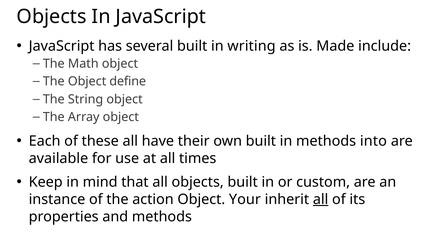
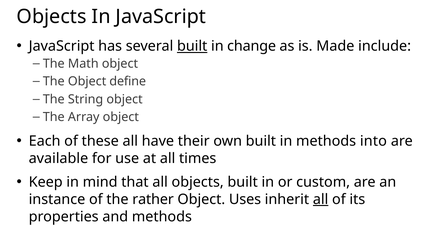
built underline: none -> present (192, 46)
writing: writing -> change (252, 46)
action: action -> rather (153, 199)
Your: Your -> Uses (245, 199)
